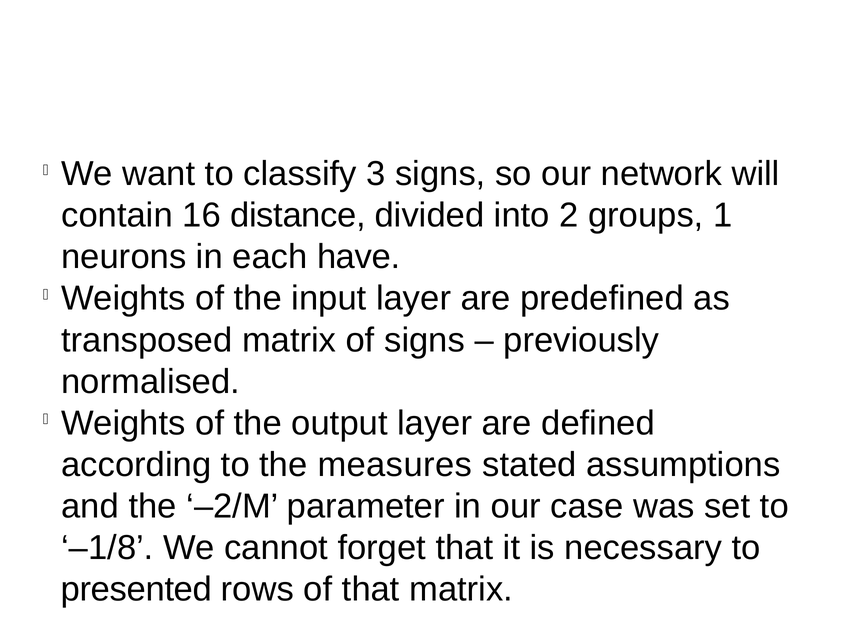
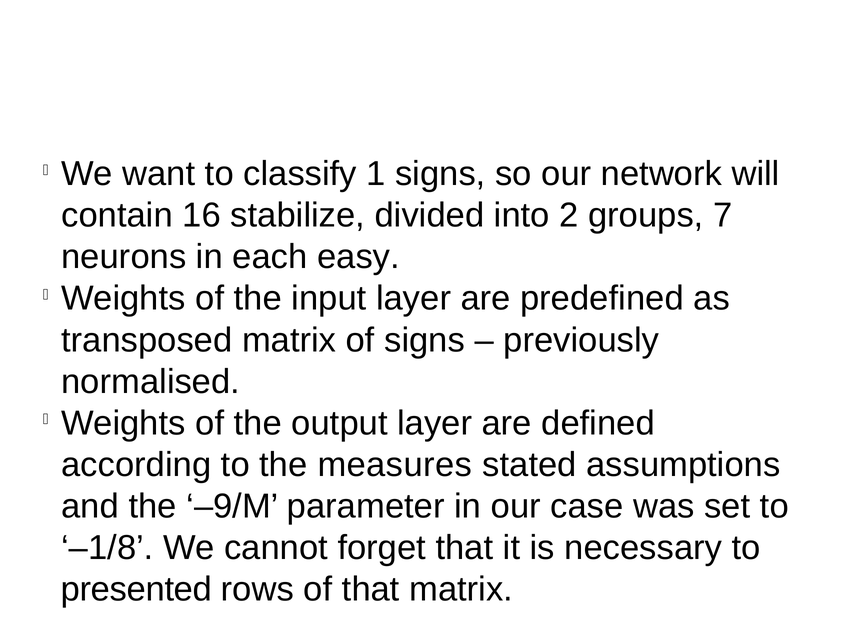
3: 3 -> 1 (376, 174)
distance: distance -> stabilize (298, 215)
1: 1 -> 7 (723, 215)
have: have -> easy (358, 257)
–2/M: –2/M -> –9/M (232, 506)
